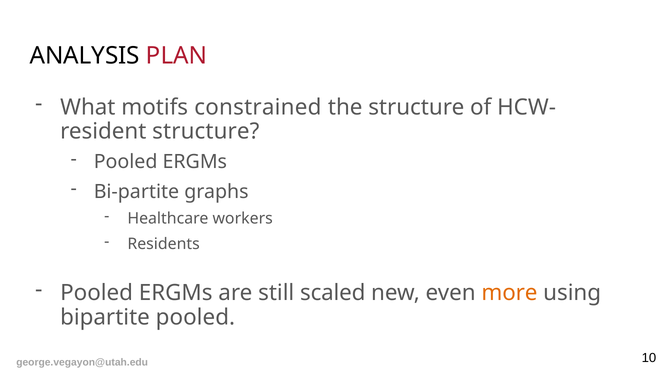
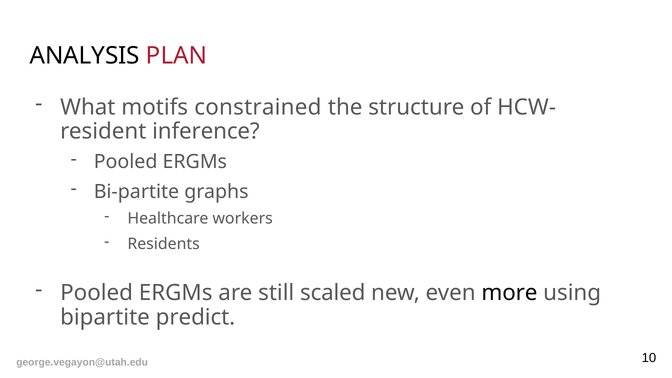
structure: structure -> inference (206, 131)
more colour: orange -> black (509, 293)
bipartite pooled: pooled -> predict (195, 317)
